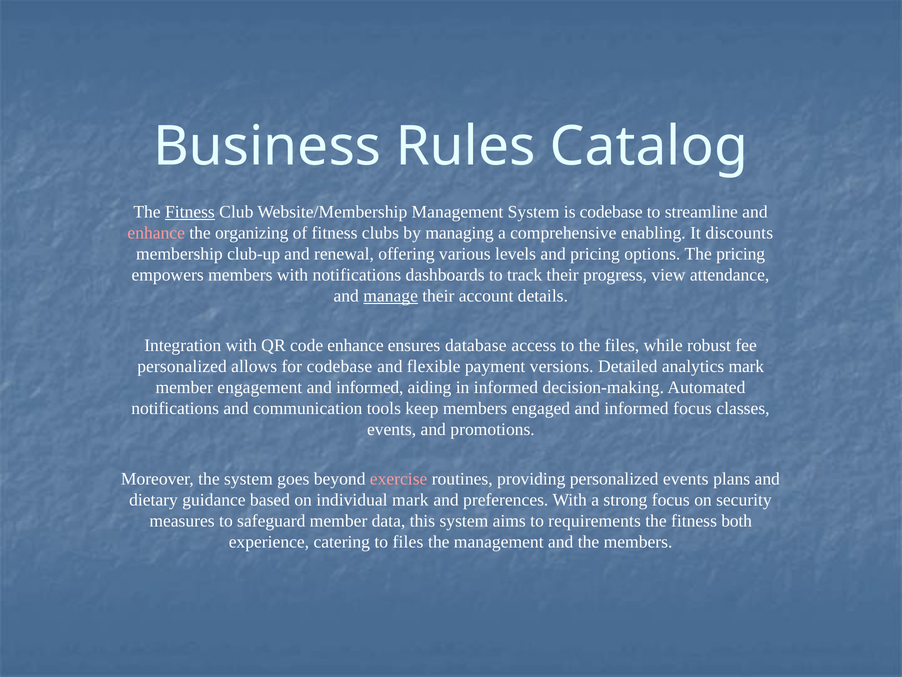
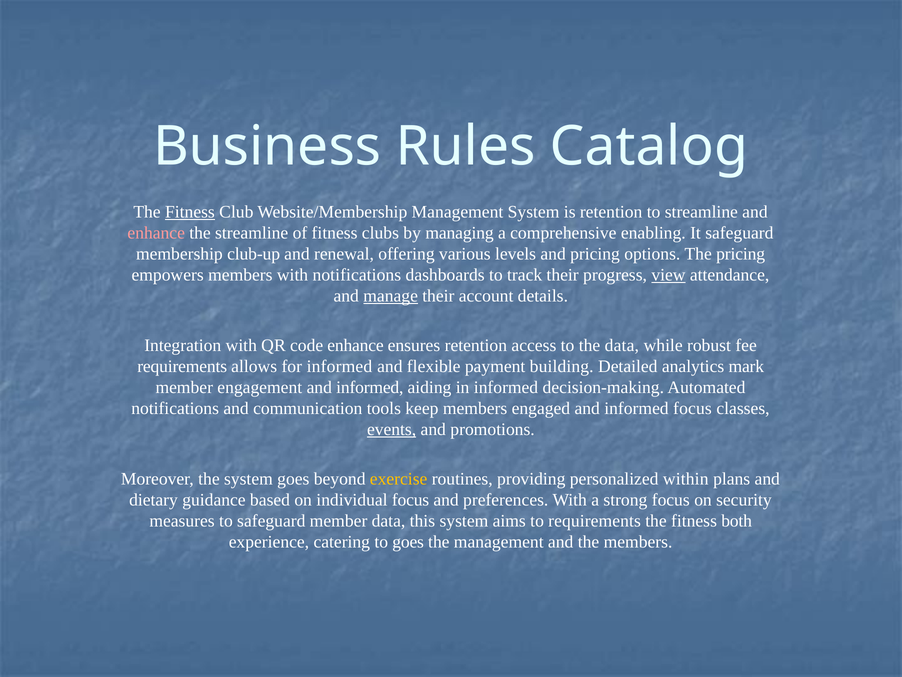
is codebase: codebase -> retention (611, 212)
the organizing: organizing -> streamline (252, 233)
It discounts: discounts -> safeguard (739, 233)
view underline: none -> present (668, 275)
ensures database: database -> retention (476, 345)
the files: files -> data (622, 345)
personalized: personalized -> requirements (182, 366)
for codebase: codebase -> informed (339, 366)
versions: versions -> building (562, 366)
events underline: none -> present (392, 429)
exercise colour: pink -> yellow (399, 478)
personalized events: events -> within (686, 478)
individual mark: mark -> focus (411, 500)
to files: files -> goes (408, 542)
